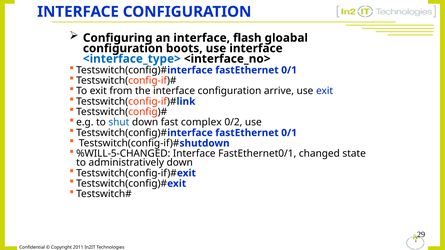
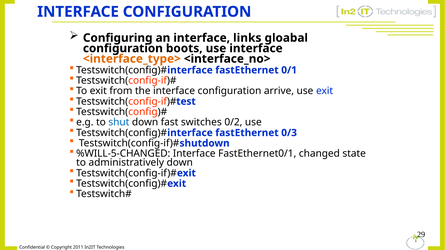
flash: flash -> links (247, 38)
<interface_type> colour: blue -> orange (132, 59)
link: link -> test (186, 102)
complex: complex -> switches (201, 122)
0/1: 0/1 -> 0/3 (289, 133)
